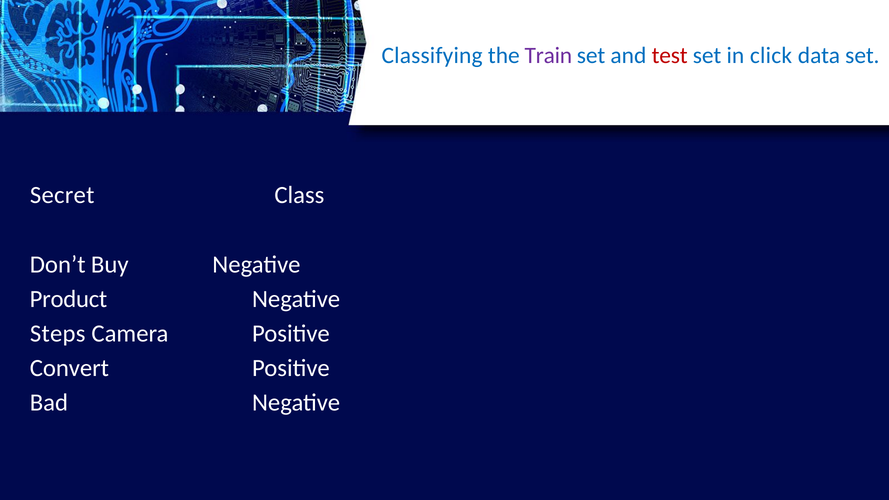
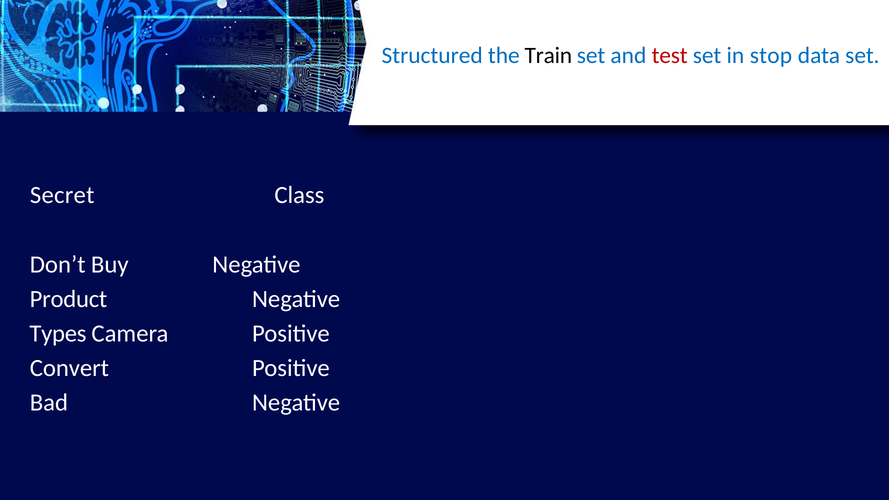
Classifying: Classifying -> Structured (432, 55)
Train colour: purple -> black (548, 55)
click: click -> stop (771, 55)
Steps: Steps -> Types (58, 334)
